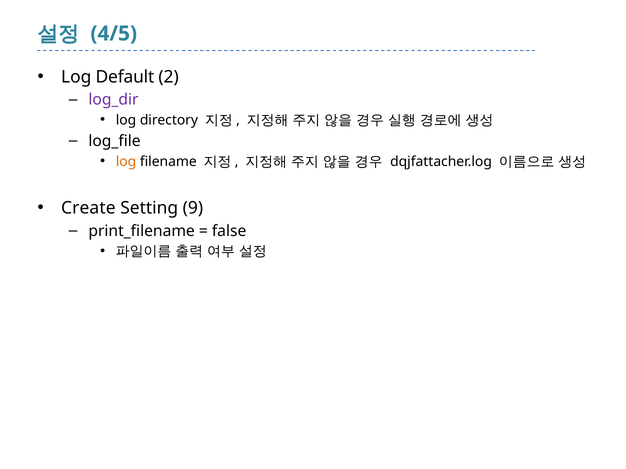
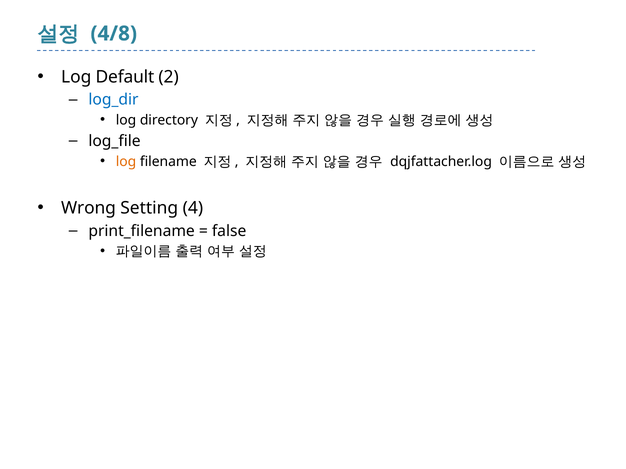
4/5: 4/5 -> 4/8 (114, 34)
log_dir colour: purple -> blue (114, 100)
Create: Create -> Wrong (88, 208)
9: 9 -> 4 (193, 208)
